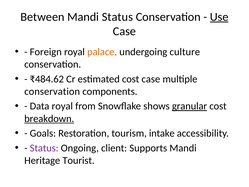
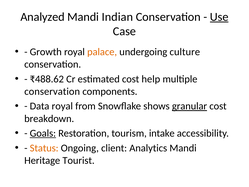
Between: Between -> Analyzed (43, 17)
Mandi Status: Status -> Indian (117, 17)
Foreign: Foreign -> Growth (46, 52)
₹484.62: ₹484.62 -> ₹488.62 (47, 79)
cost case: case -> help (151, 79)
breakdown underline: present -> none (49, 118)
Goals underline: none -> present (43, 133)
Status colour: purple -> orange (44, 148)
Supports: Supports -> Analytics (148, 148)
